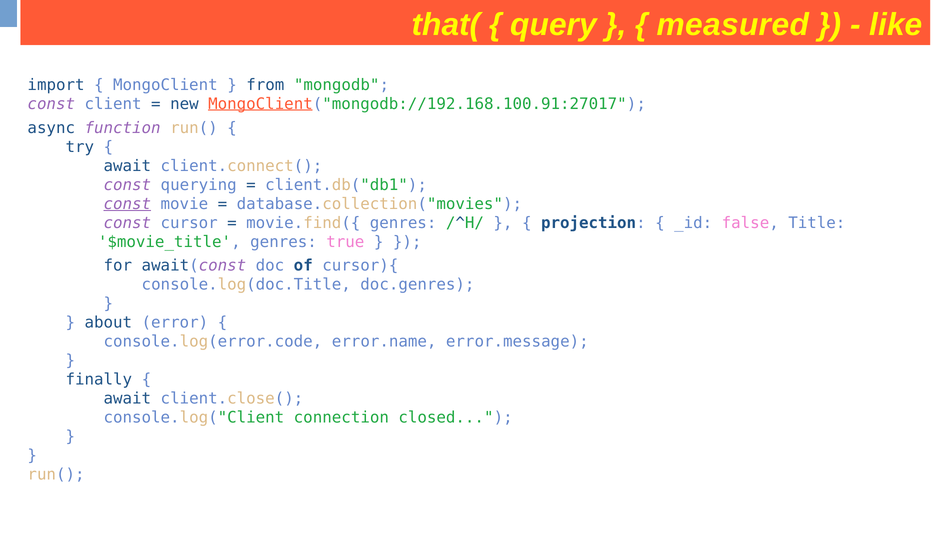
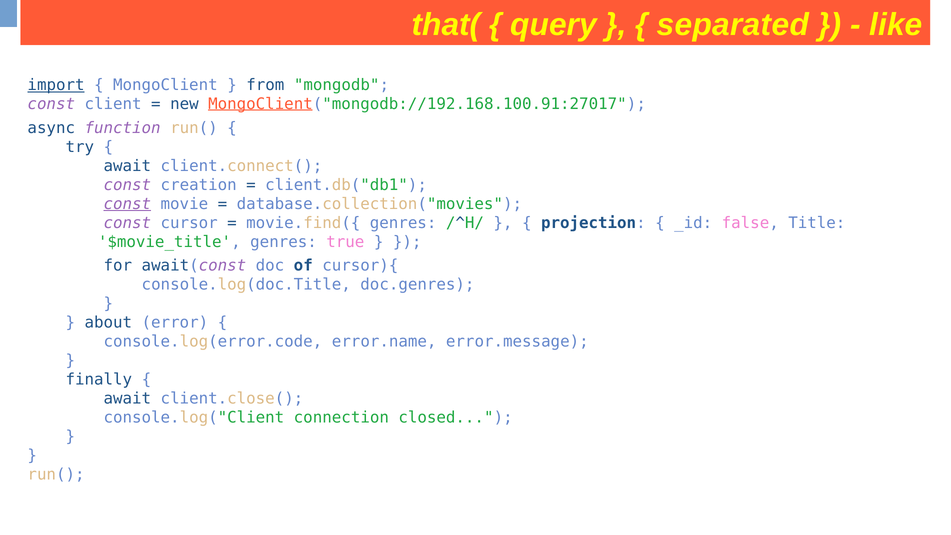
measured: measured -> separated (733, 25)
import underline: none -> present (56, 85)
querying: querying -> creation (199, 185)
